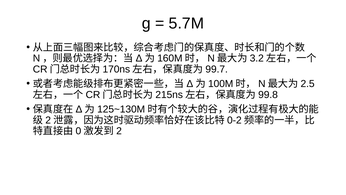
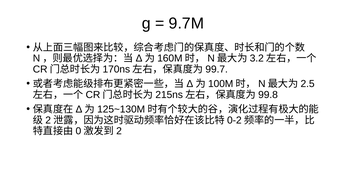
5.7M: 5.7M -> 9.7M (186, 23)
